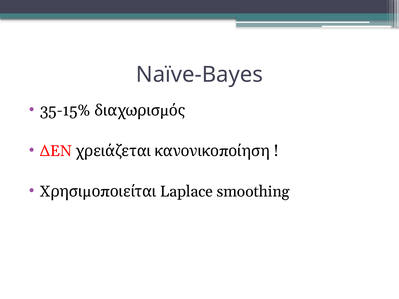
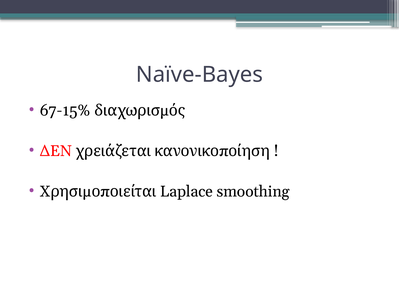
35-15%: 35-15% -> 67-15% (65, 111)
